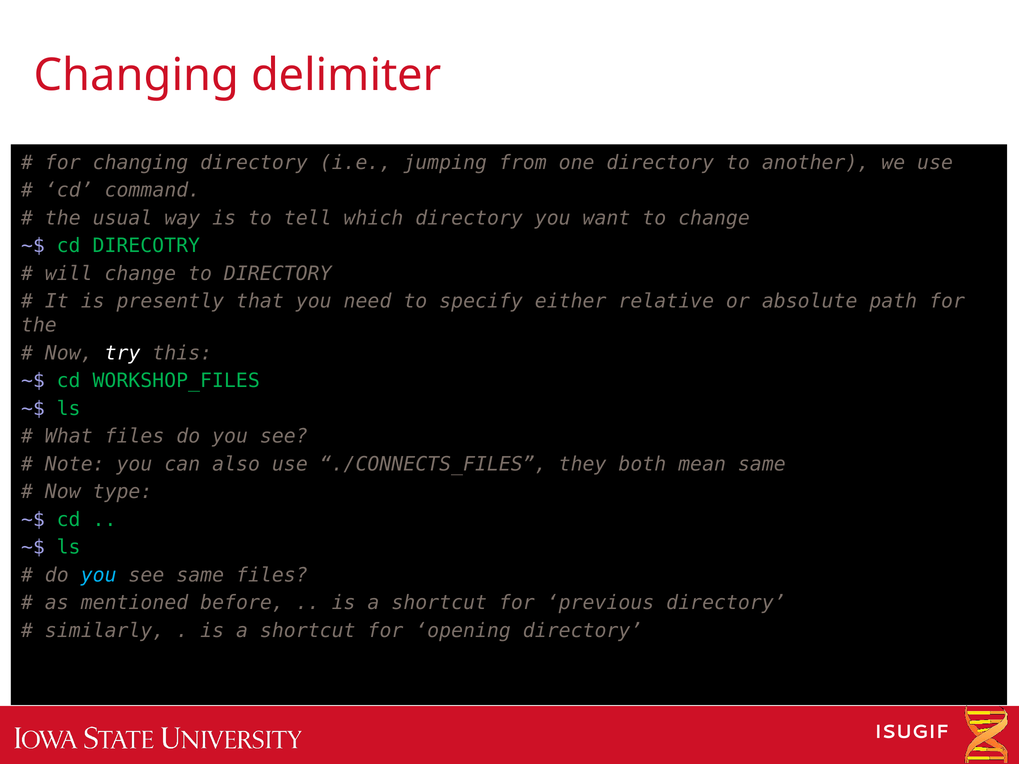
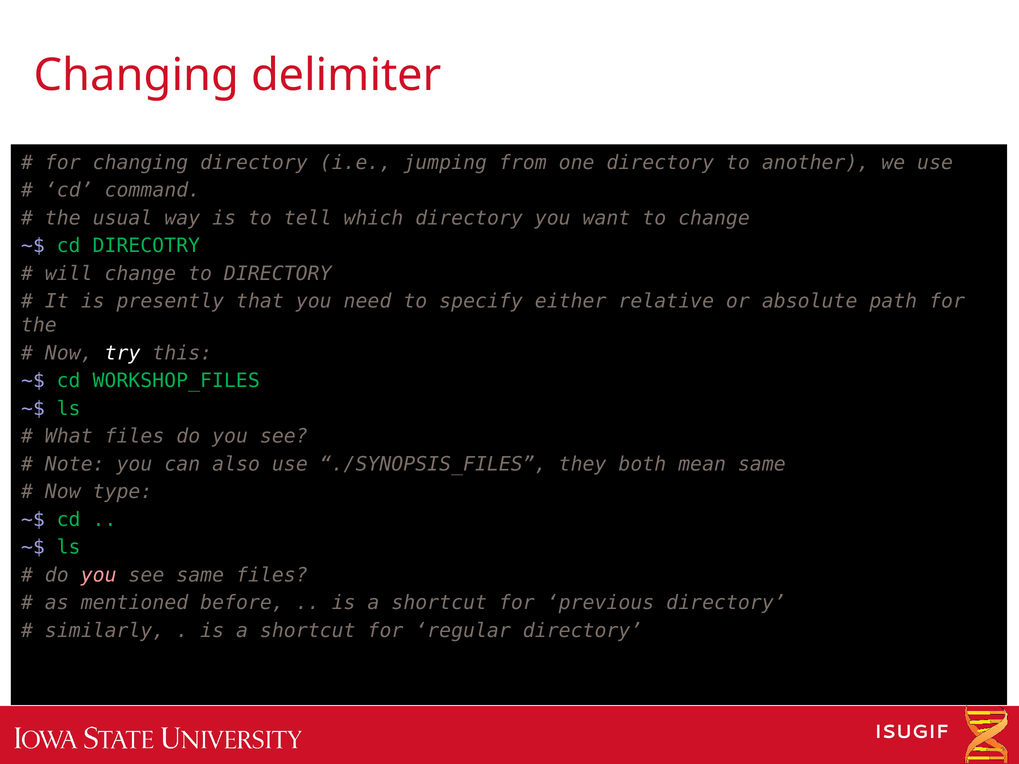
./CONNECTS_FILES: ./CONNECTS_FILES -> ./SYNOPSIS_FILES (433, 464)
you colour: light blue -> pink (99, 575)
opening: opening -> regular (463, 631)
